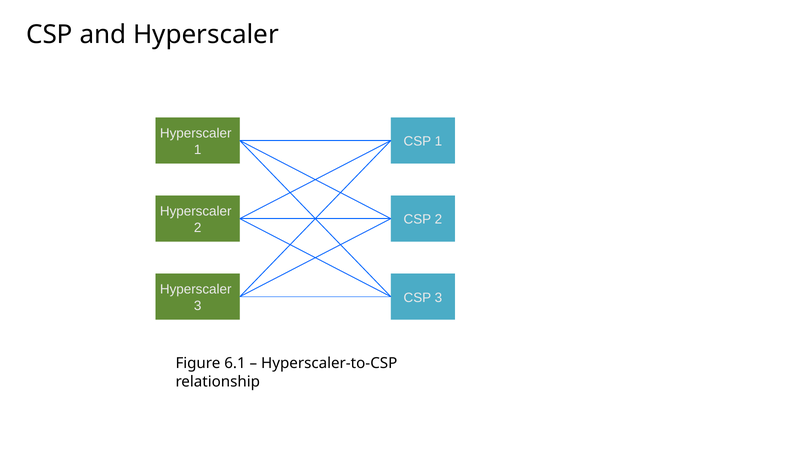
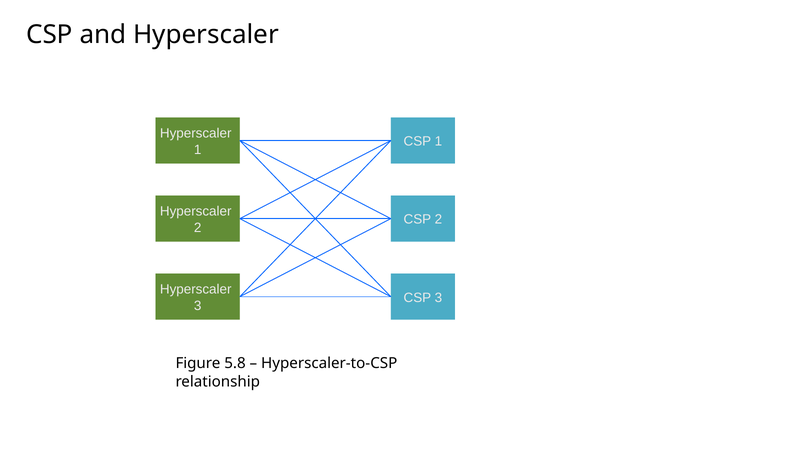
6.1: 6.1 -> 5.8 (235, 364)
